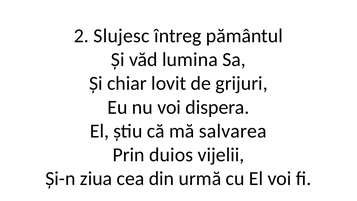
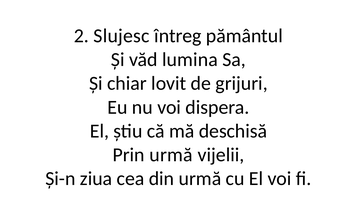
salvarea: salvarea -> deschisă (233, 131)
Prin duios: duios -> urmă (171, 155)
